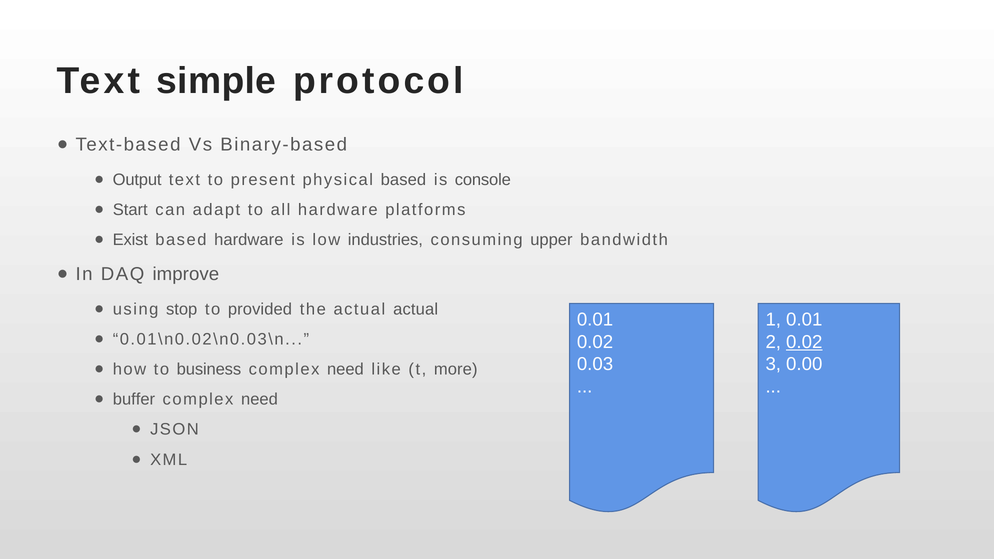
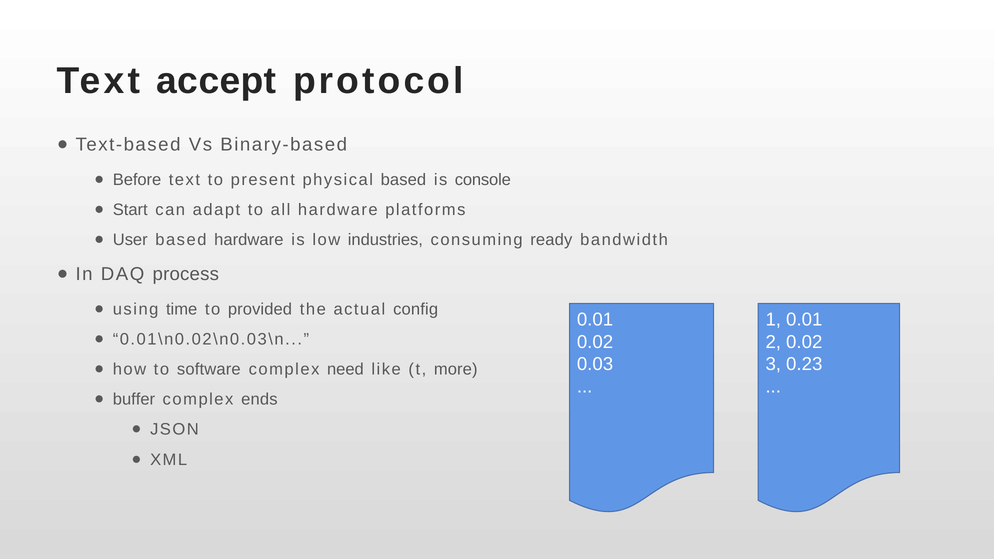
simple: simple -> accept (216, 81)
Output: Output -> Before (137, 180)
Exist: Exist -> User (130, 240)
upper: upper -> ready (551, 240)
improve: improve -> process (186, 274)
stop: stop -> time (182, 309)
actual actual: actual -> config (416, 309)
0.02 underline: present -> none (804, 342)
0.00: 0.00 -> 0.23 (804, 364)
business: business -> software (209, 369)
need: need -> ends (259, 400)
